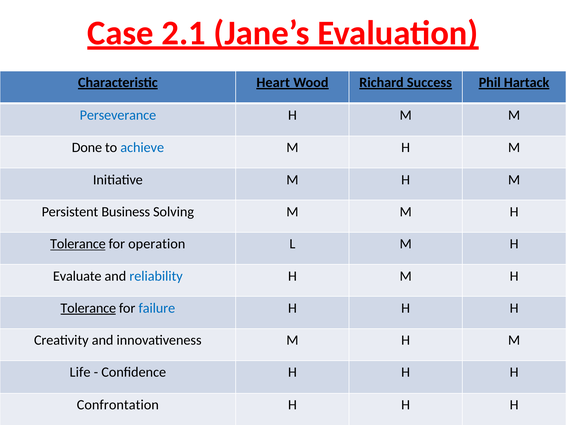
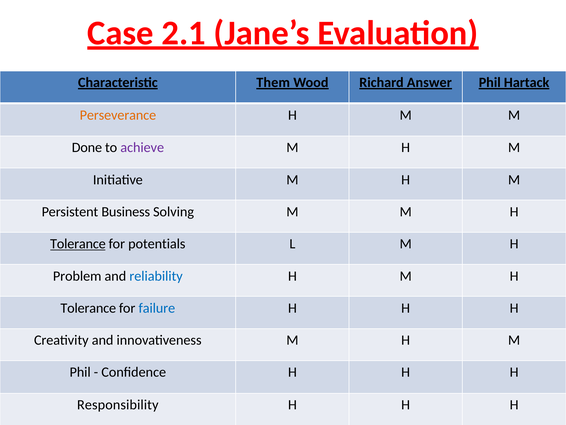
Heart: Heart -> Them (273, 82)
Success: Success -> Answer (429, 82)
Perseverance colour: blue -> orange (118, 115)
achieve colour: blue -> purple (142, 147)
operation: operation -> potentials (157, 244)
Evaluate: Evaluate -> Problem (77, 276)
Tolerance underline: present -> none (88, 308)
Life: Life -> Phil (80, 372)
Confrontation: Confrontation -> Responsibility (118, 404)
